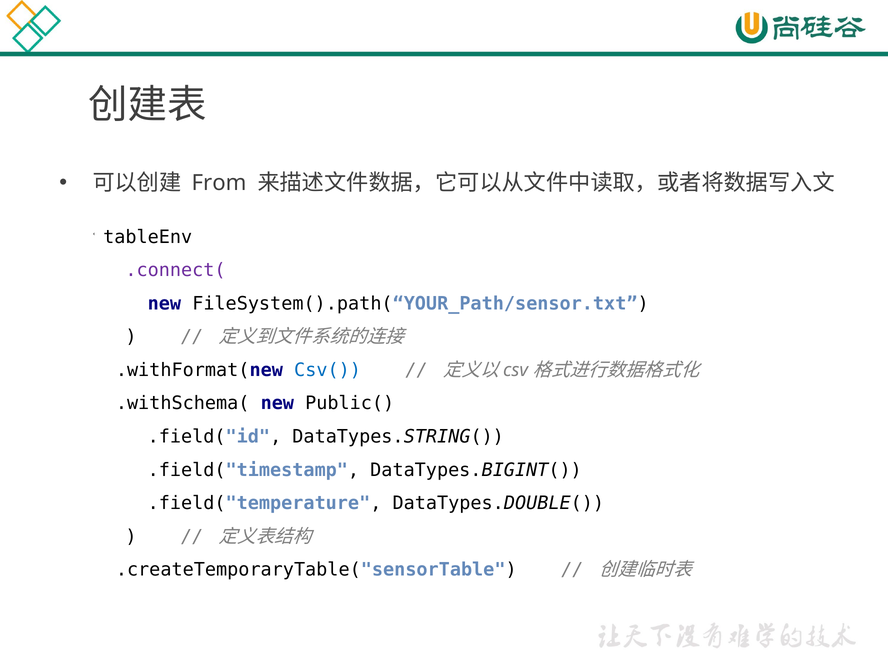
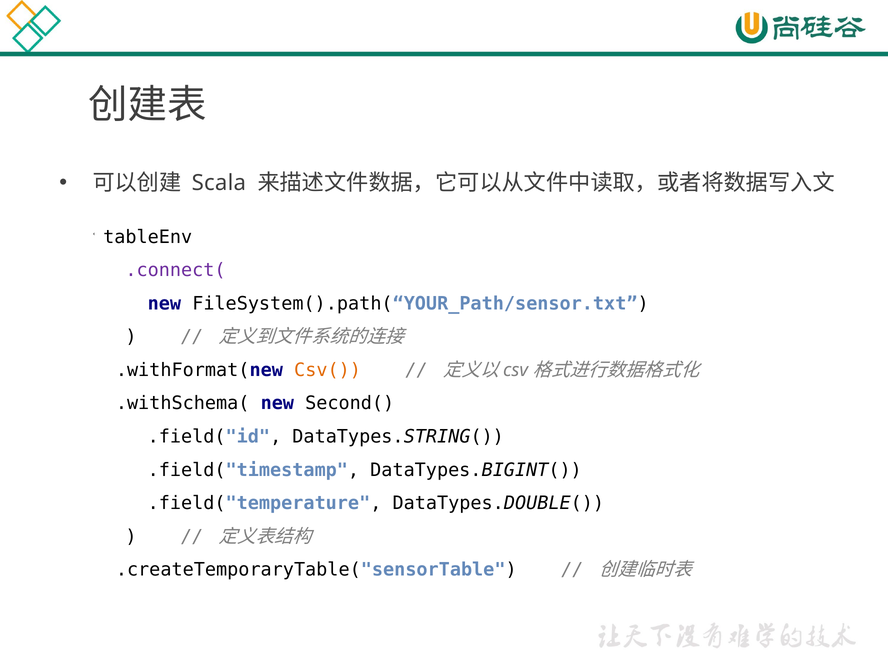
From: From -> Scala (219, 183)
Csv( colour: blue -> orange (328, 370)
Public(: Public( -> Second( (350, 403)
